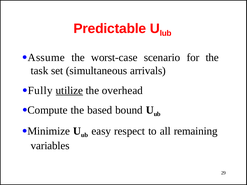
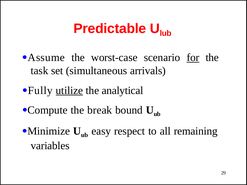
for underline: none -> present (193, 58)
overhead: overhead -> analytical (123, 91)
based: based -> break (100, 110)
